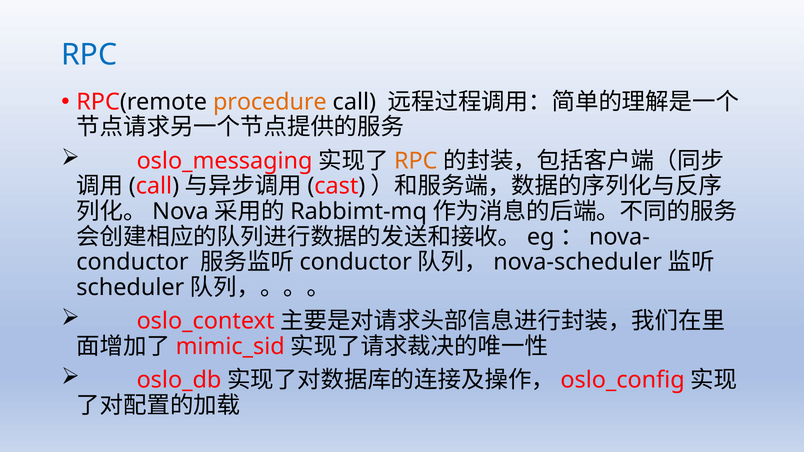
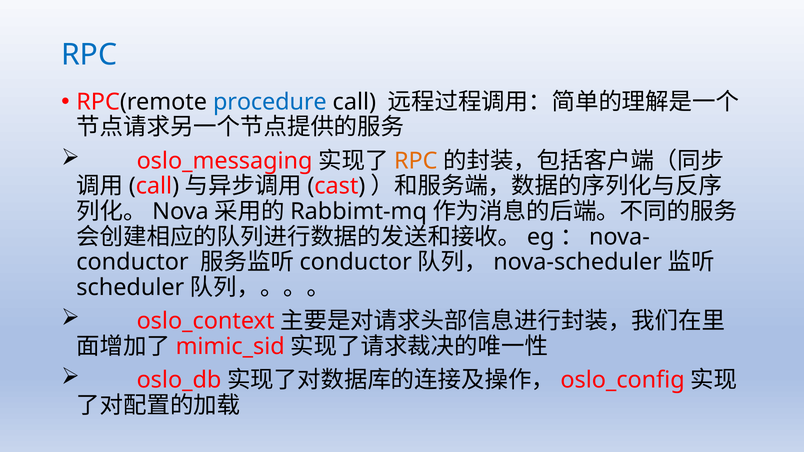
procedure colour: orange -> blue (270, 102)
